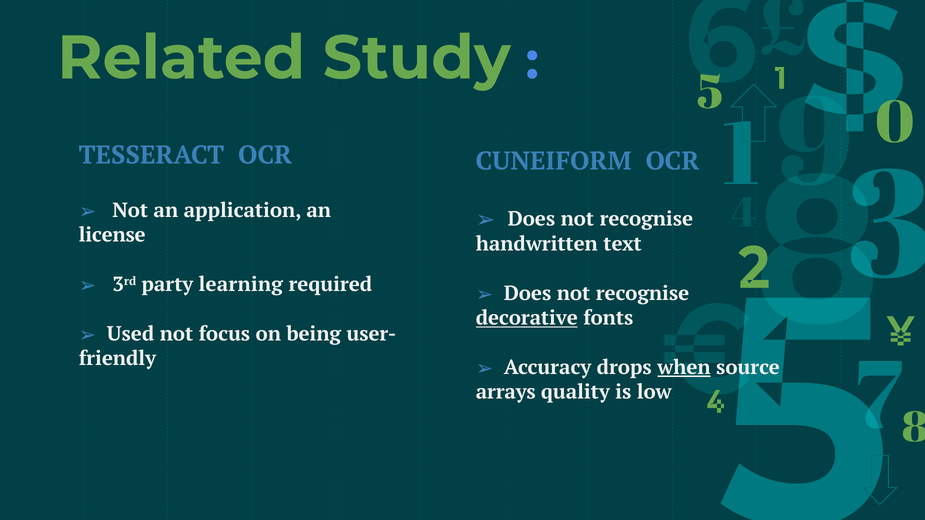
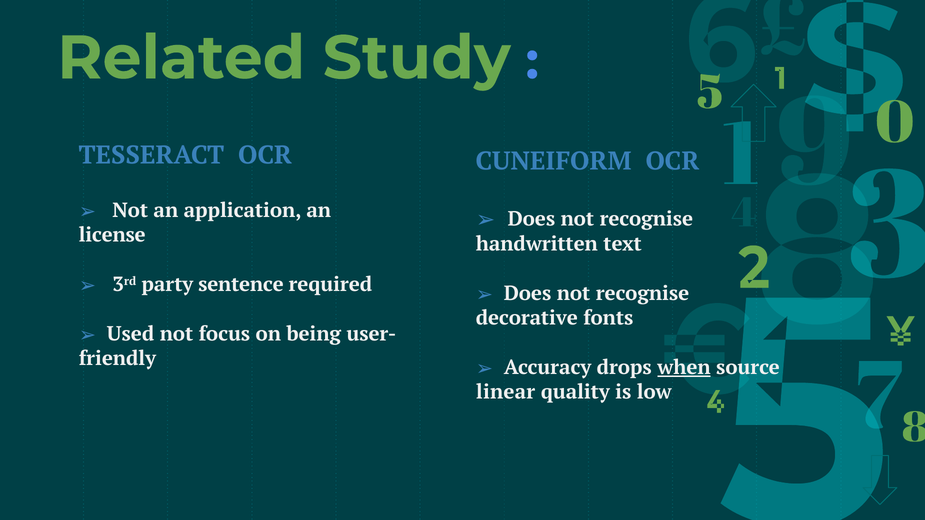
learning: learning -> sentence (241, 285)
decorative underline: present -> none (527, 318)
arrays: arrays -> linear (506, 392)
